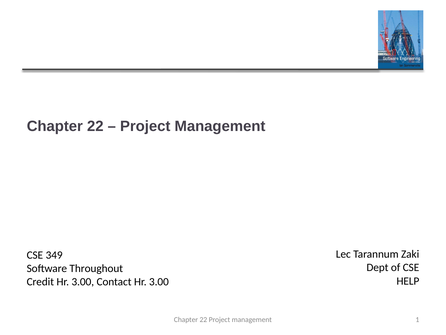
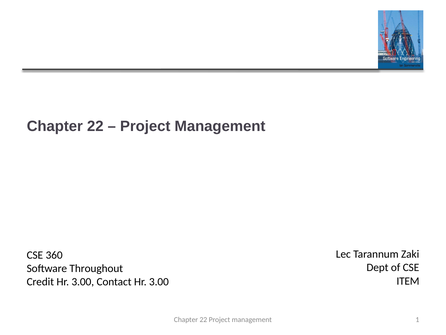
349: 349 -> 360 (54, 255)
HELP: HELP -> ITEM (408, 281)
